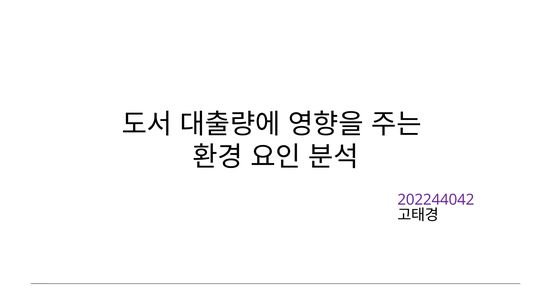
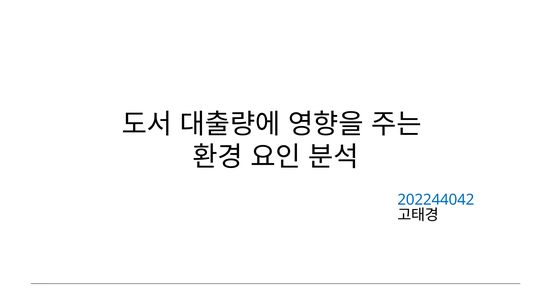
202244042 colour: purple -> blue (436, 200)
